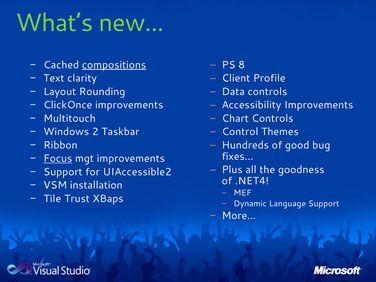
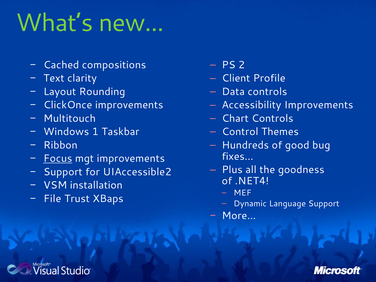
8: 8 -> 2 (242, 65)
compositions underline: present -> none (114, 65)
2: 2 -> 1 (95, 132)
Tile: Tile -> File (52, 199)
